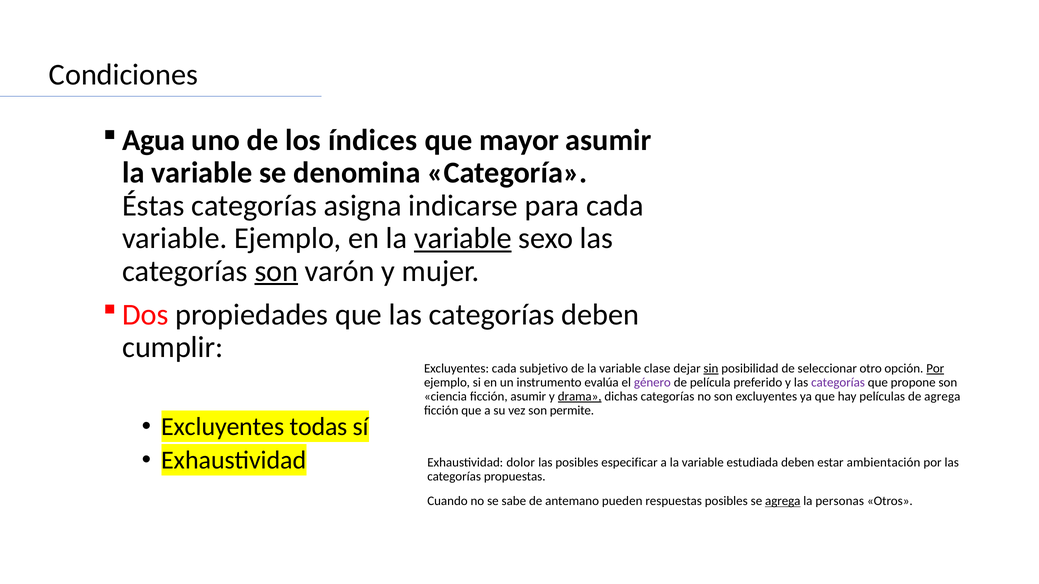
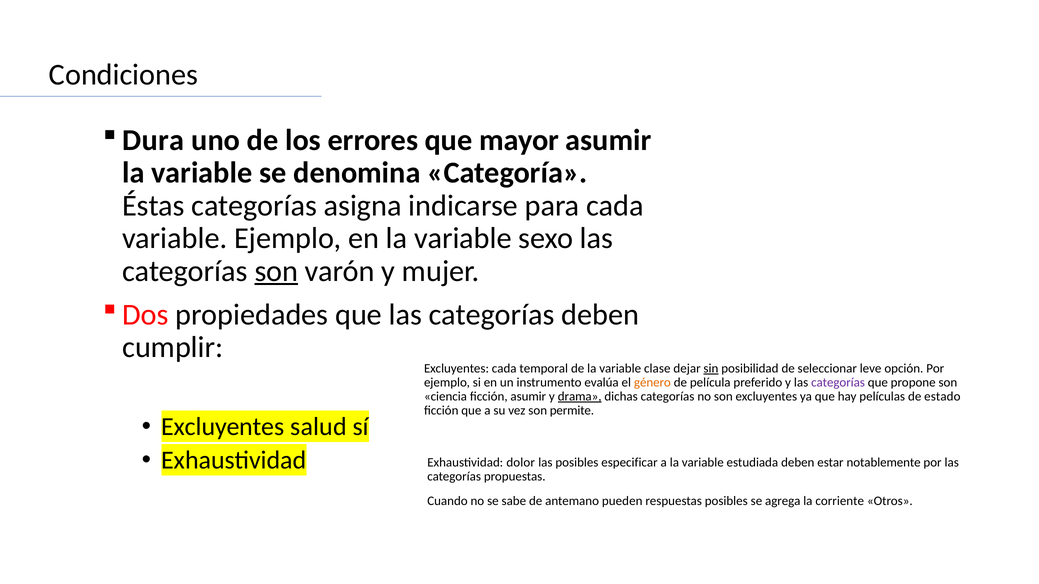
Agua: Agua -> Dura (153, 140)
índices: índices -> errores (373, 140)
variable underline: present -> none (463, 239)
subjetivo: subjetivo -> temporal (544, 369)
otro: otro -> leve (871, 369)
Por underline: present -> none (935, 369)
género colour: purple -> orange (652, 383)
de agrega: agrega -> estado (942, 397)
todas: todas -> salud (318, 427)
ambientación: ambientación -> notablemente (884, 463)
agrega underline: present -> none (783, 502)
personas: personas -> corriente (840, 502)
